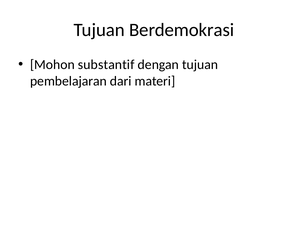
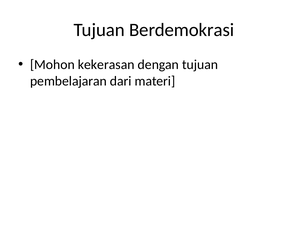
substantif: substantif -> kekerasan (106, 65)
